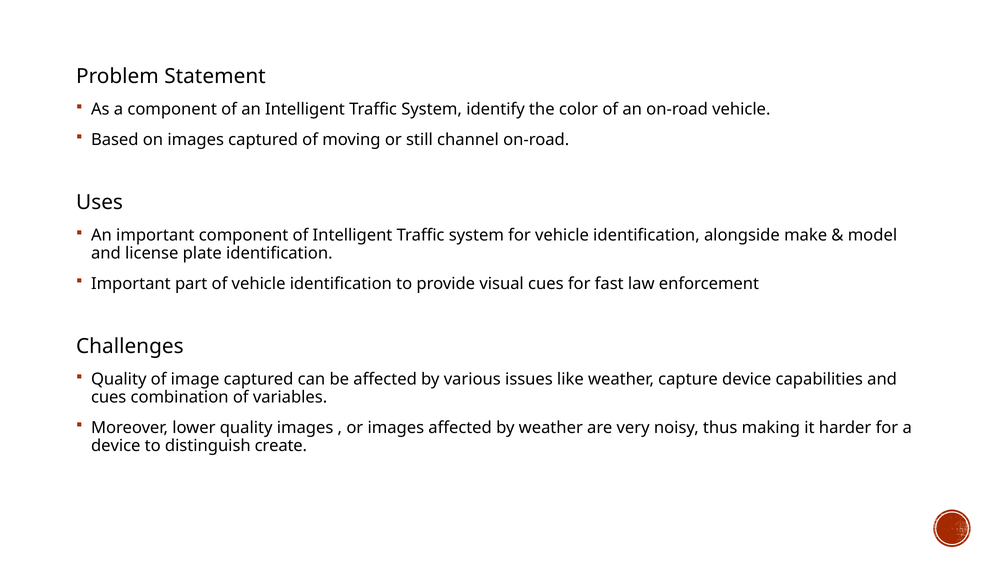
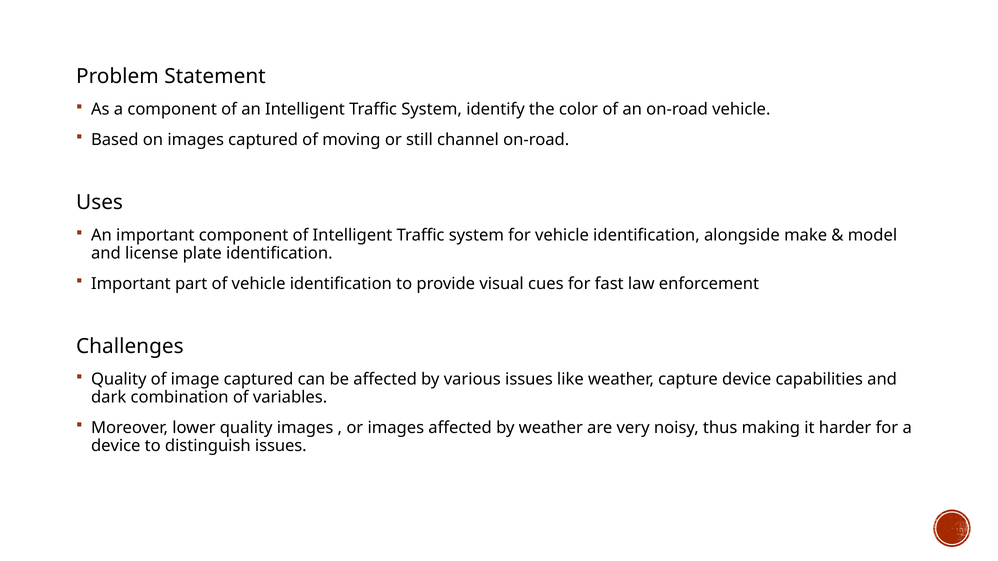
cues: cues -> dark (109, 397)
distinguish create: create -> issues (281, 446)
